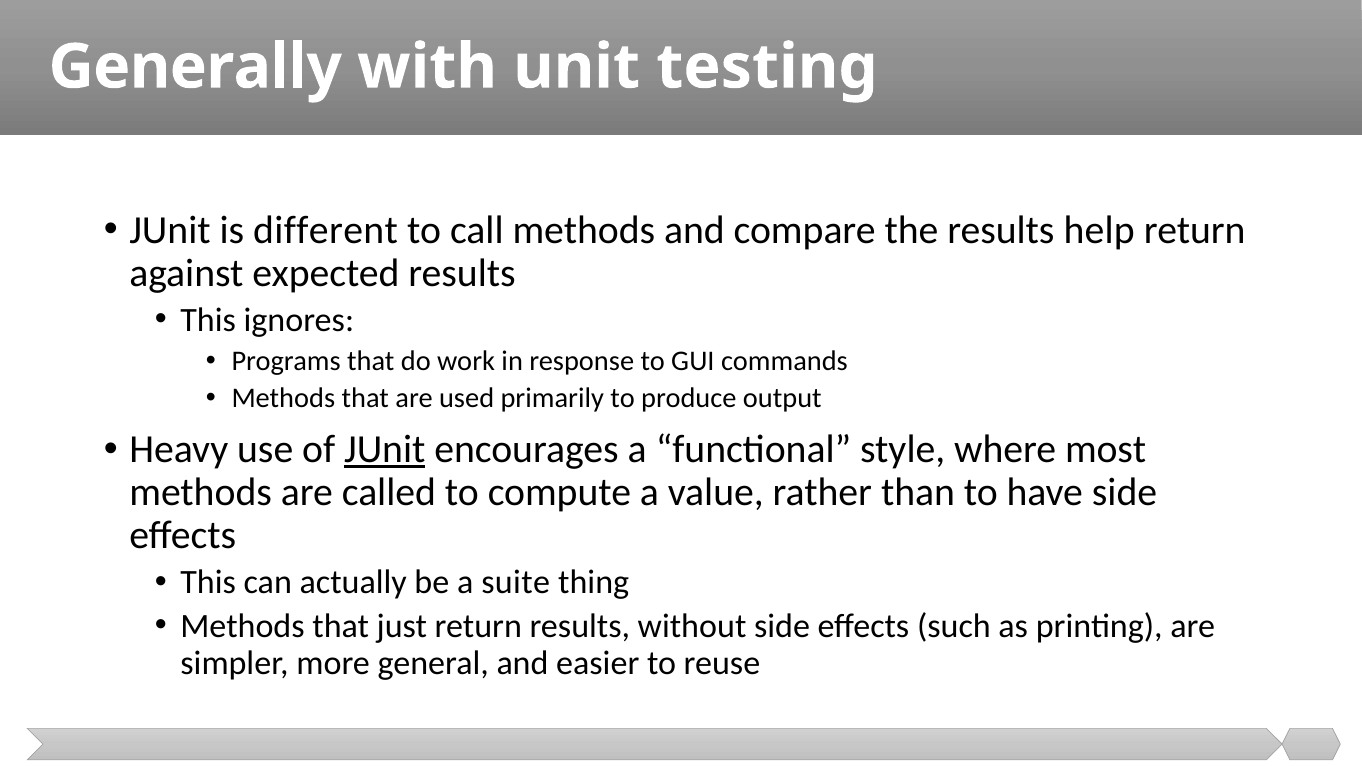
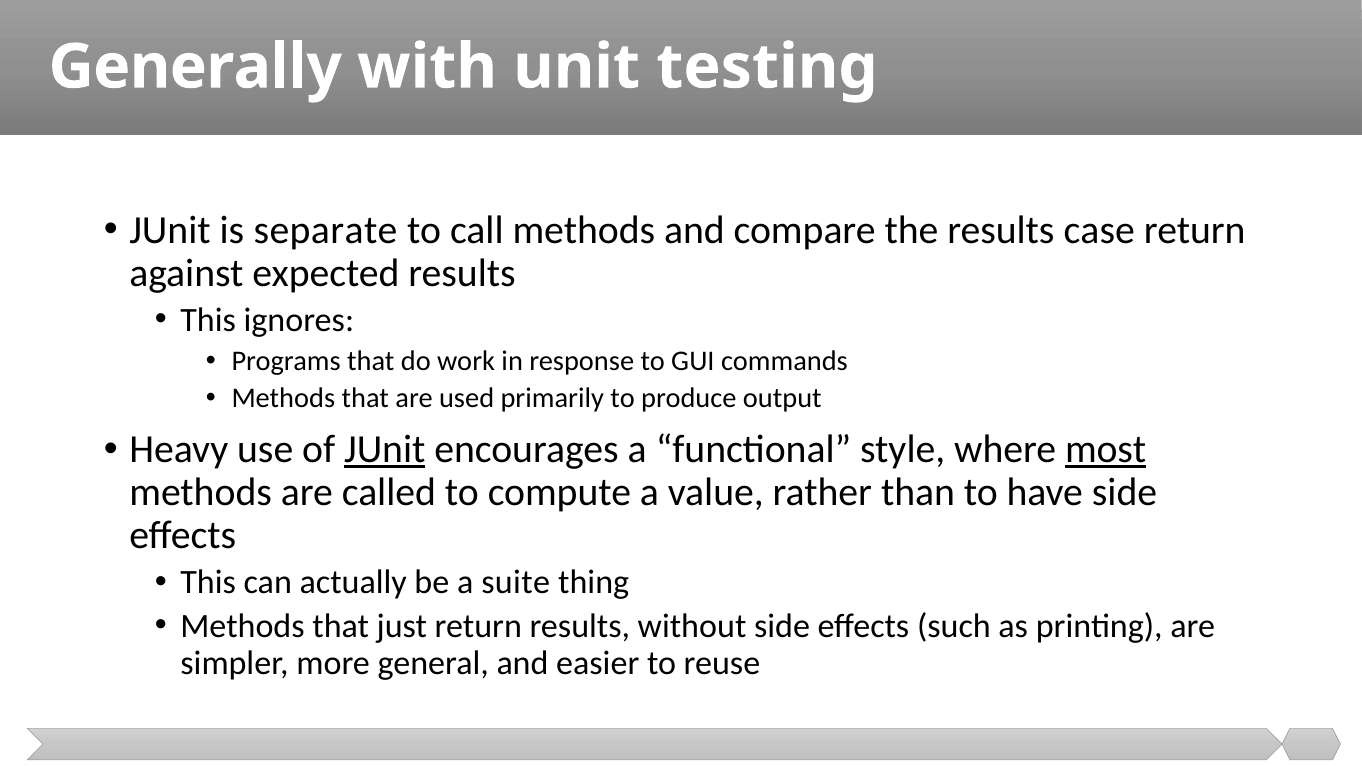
different: different -> separate (326, 230)
help: help -> case (1099, 230)
most underline: none -> present (1106, 450)
